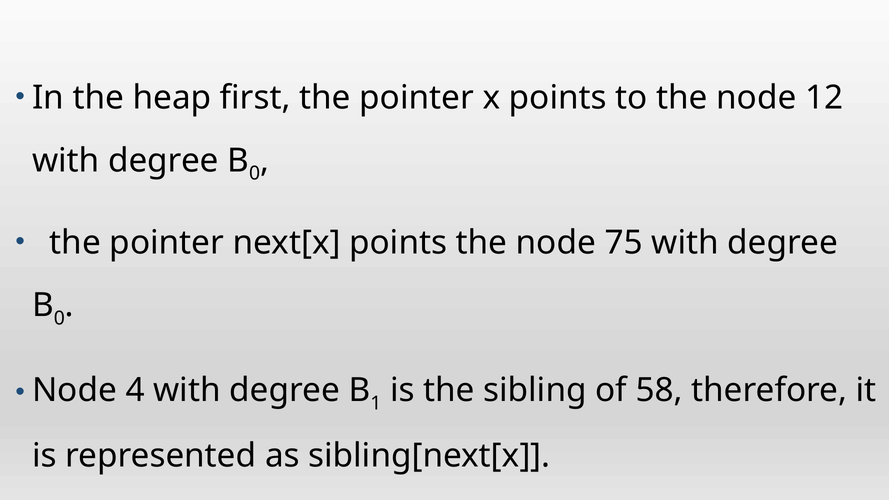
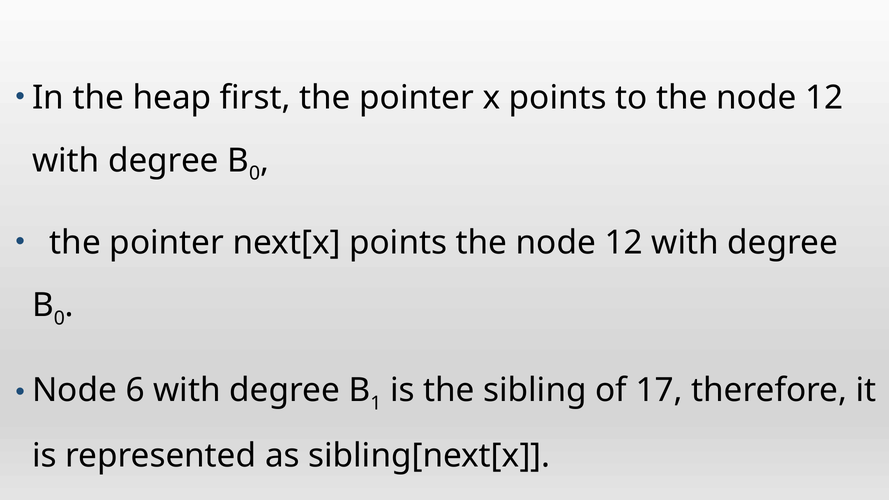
points the node 75: 75 -> 12 (624, 243)
4: 4 -> 6 (135, 391)
58: 58 -> 17 (659, 391)
